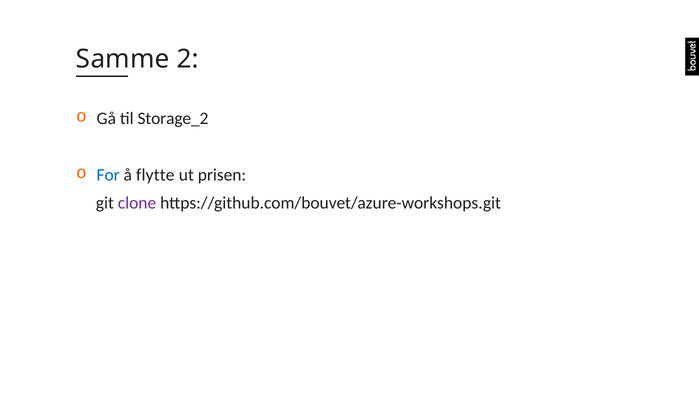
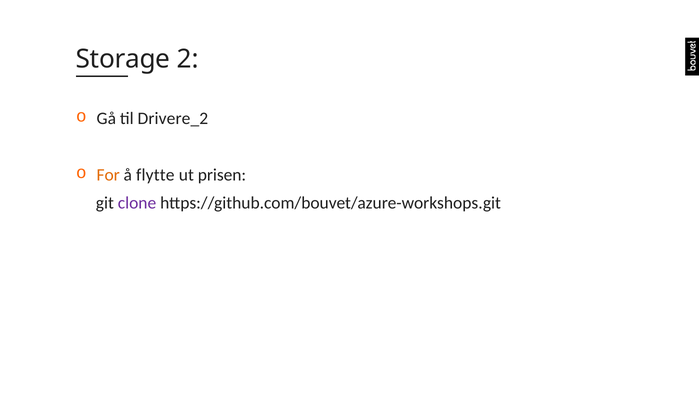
Samme: Samme -> Storage (123, 59)
Storage_2: Storage_2 -> Drivere_2 (173, 118)
For colour: blue -> orange (108, 175)
